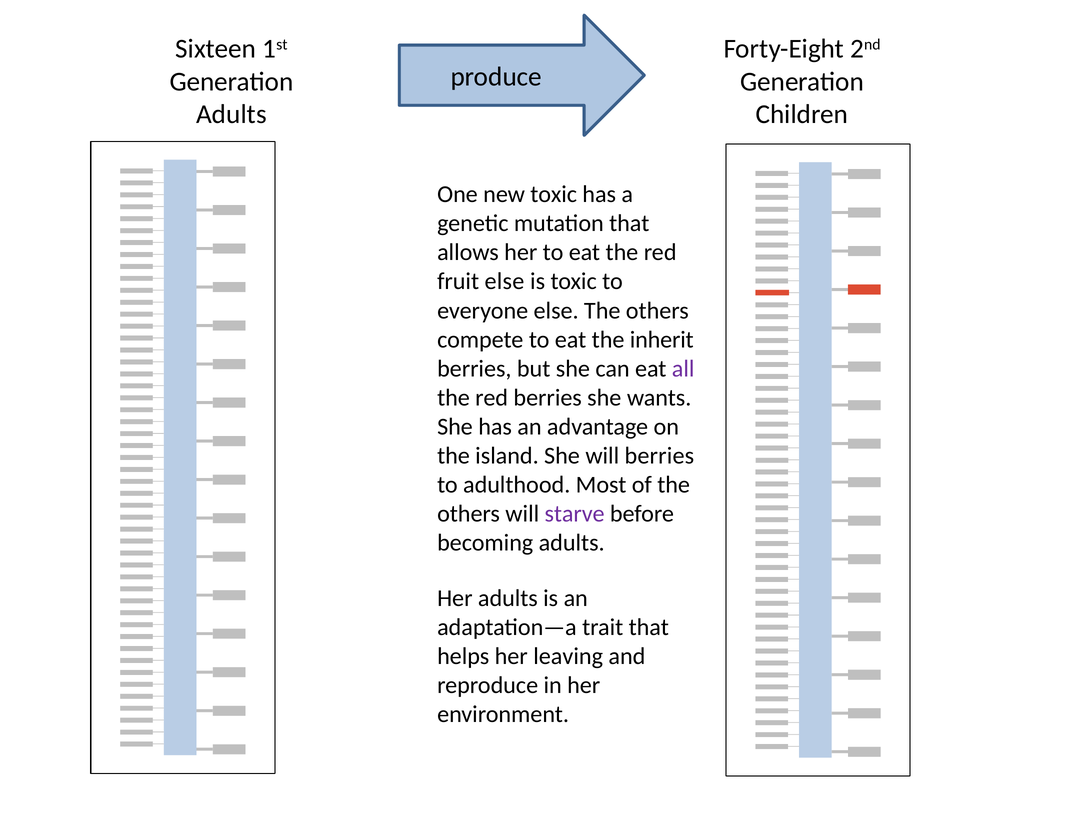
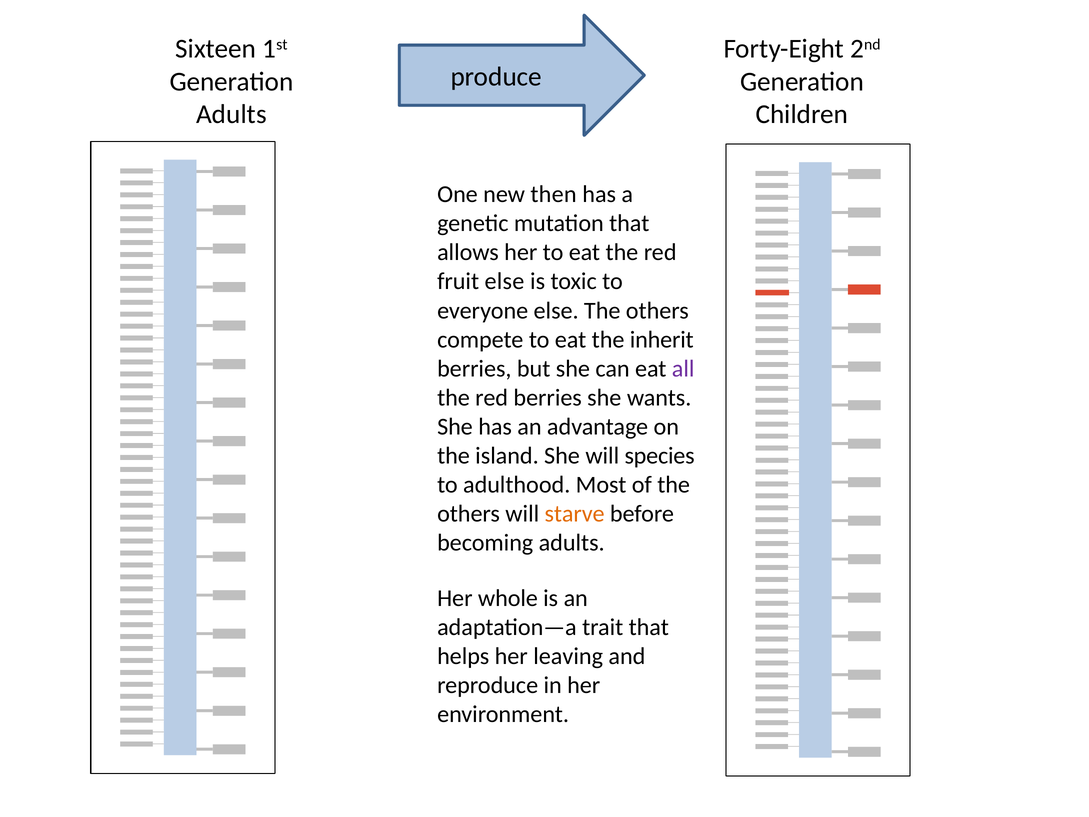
new toxic: toxic -> then (554, 194)
will berries: berries -> species (660, 456)
starve colour: purple -> orange (575, 514)
Her adults: adults -> whole (508, 598)
